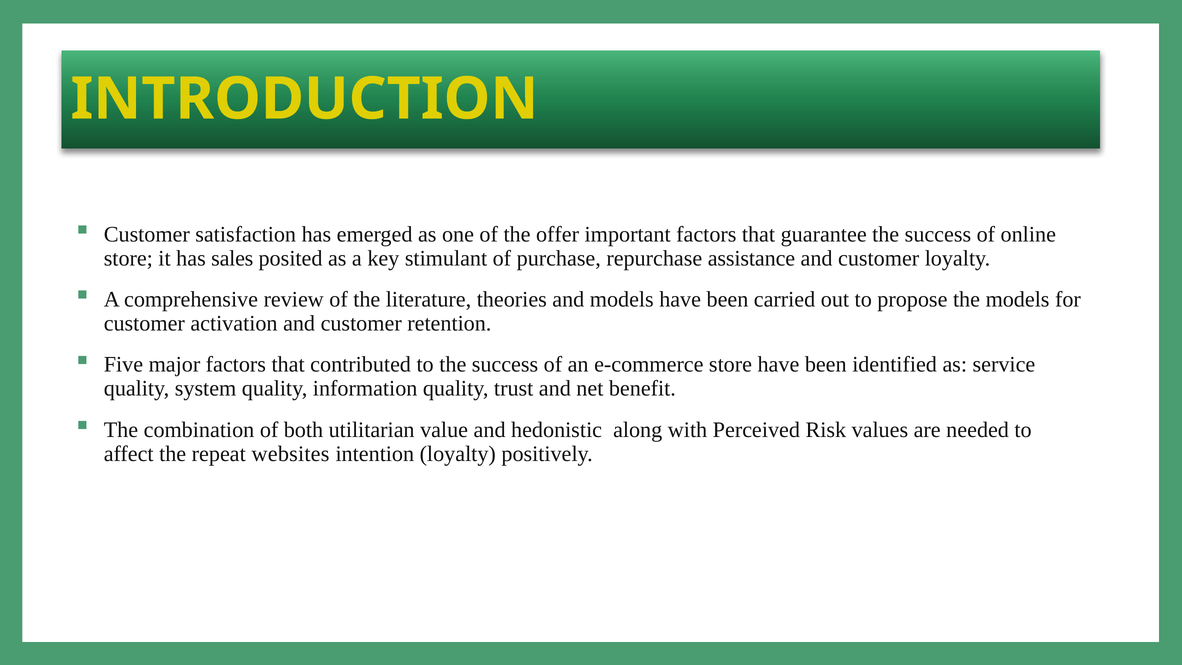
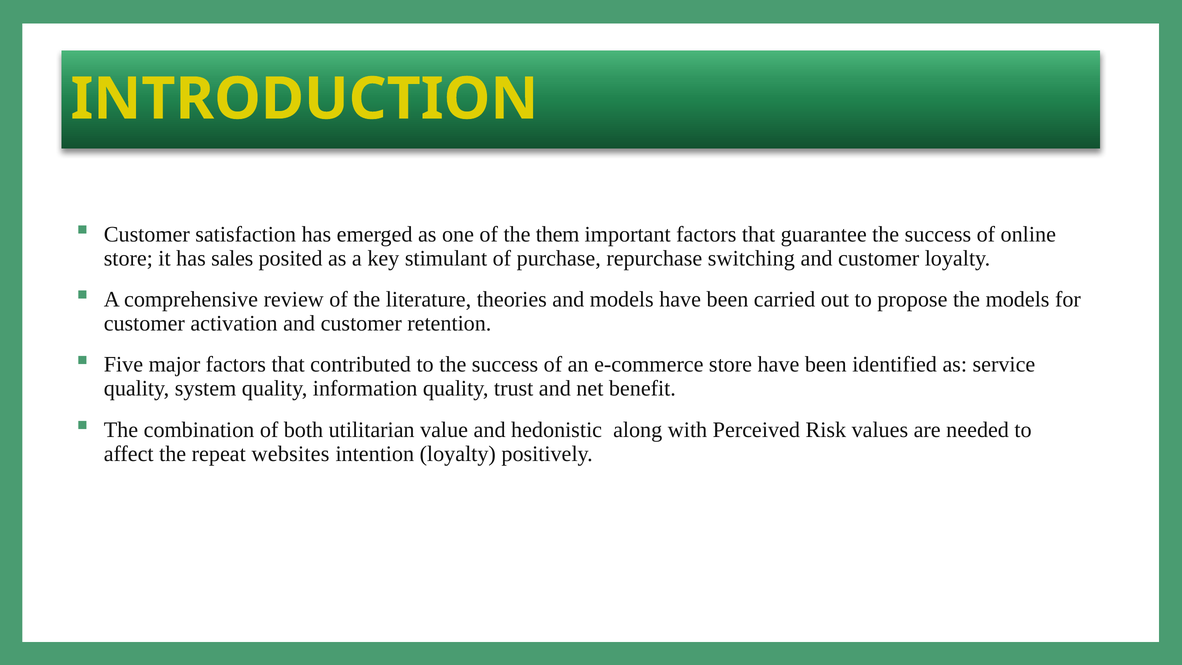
offer: offer -> them (558, 234)
assistance: assistance -> switching (751, 258)
